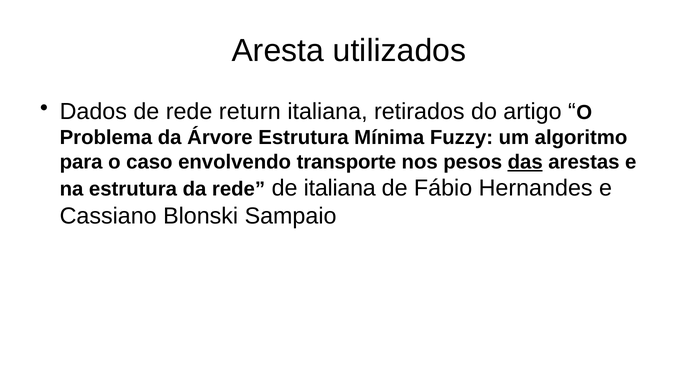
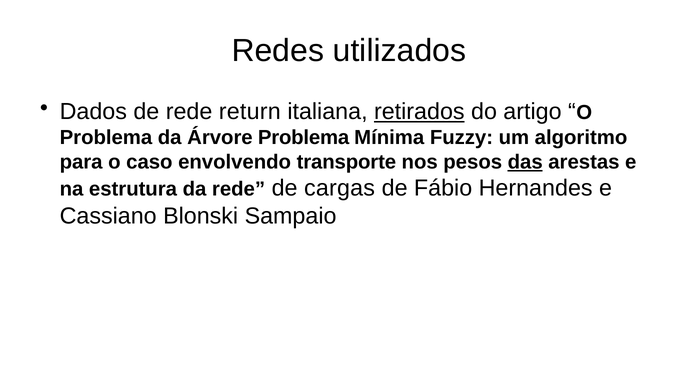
Aresta: Aresta -> Redes (278, 51)
retirados underline: none -> present (419, 112)
Árvore Estrutura: Estrutura -> Problema (304, 138)
de italiana: italiana -> cargas (340, 189)
